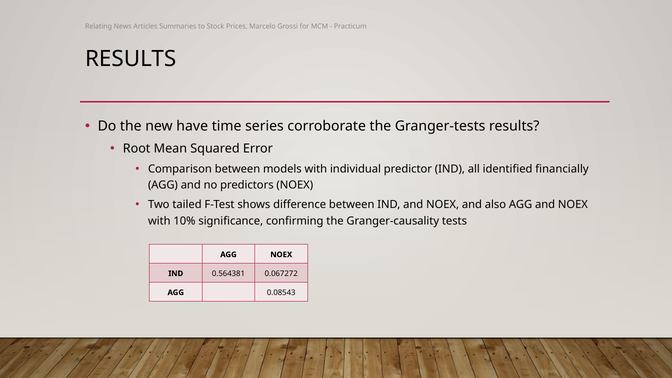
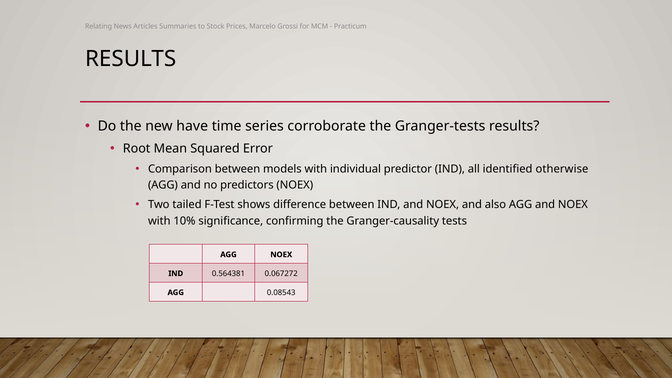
financially: financially -> otherwise (562, 169)
